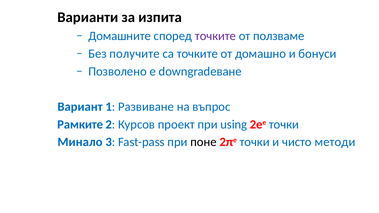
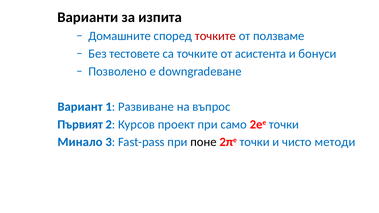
точките colour: purple -> red (215, 36)
получите: получите -> тестовете (135, 54)
домашно: домашно -> асистента (261, 54)
Рамките: Рамките -> Първият (80, 125)
using: using -> само (234, 125)
